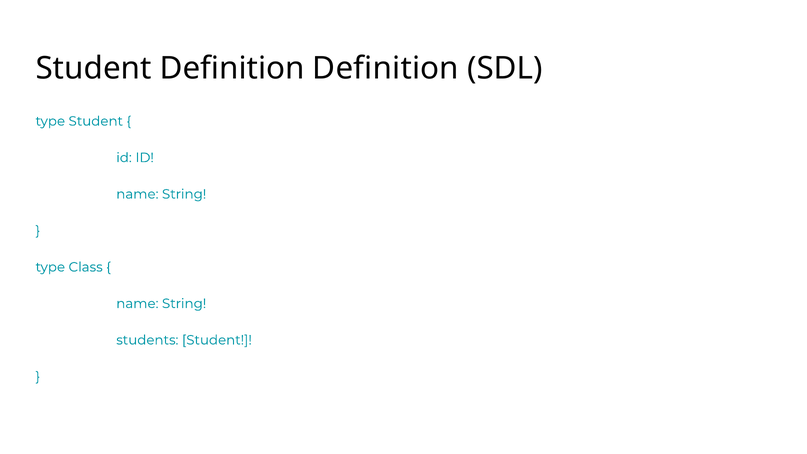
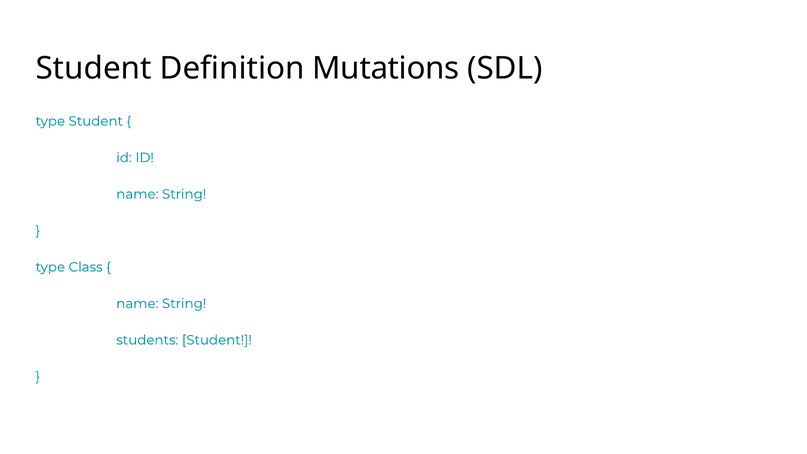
Definition Definition: Definition -> Mutations (386, 68)
